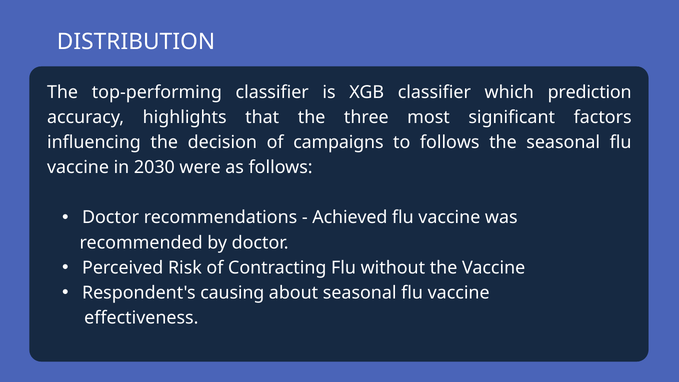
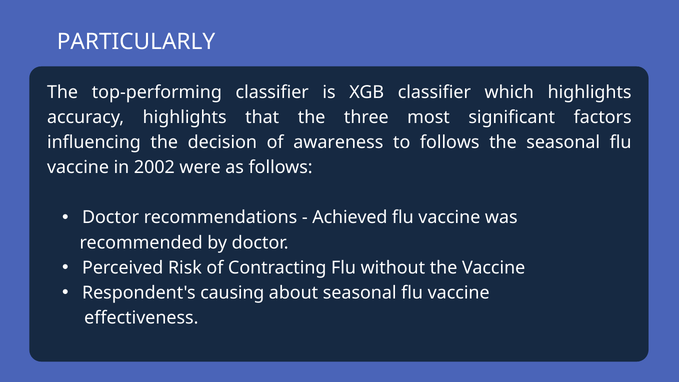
DISTRIBUTION: DISTRIBUTION -> PARTICULARLY (136, 42)
which prediction: prediction -> highlights (590, 92)
campaigns: campaigns -> awareness (338, 142)
2030: 2030 -> 2002 (154, 167)
